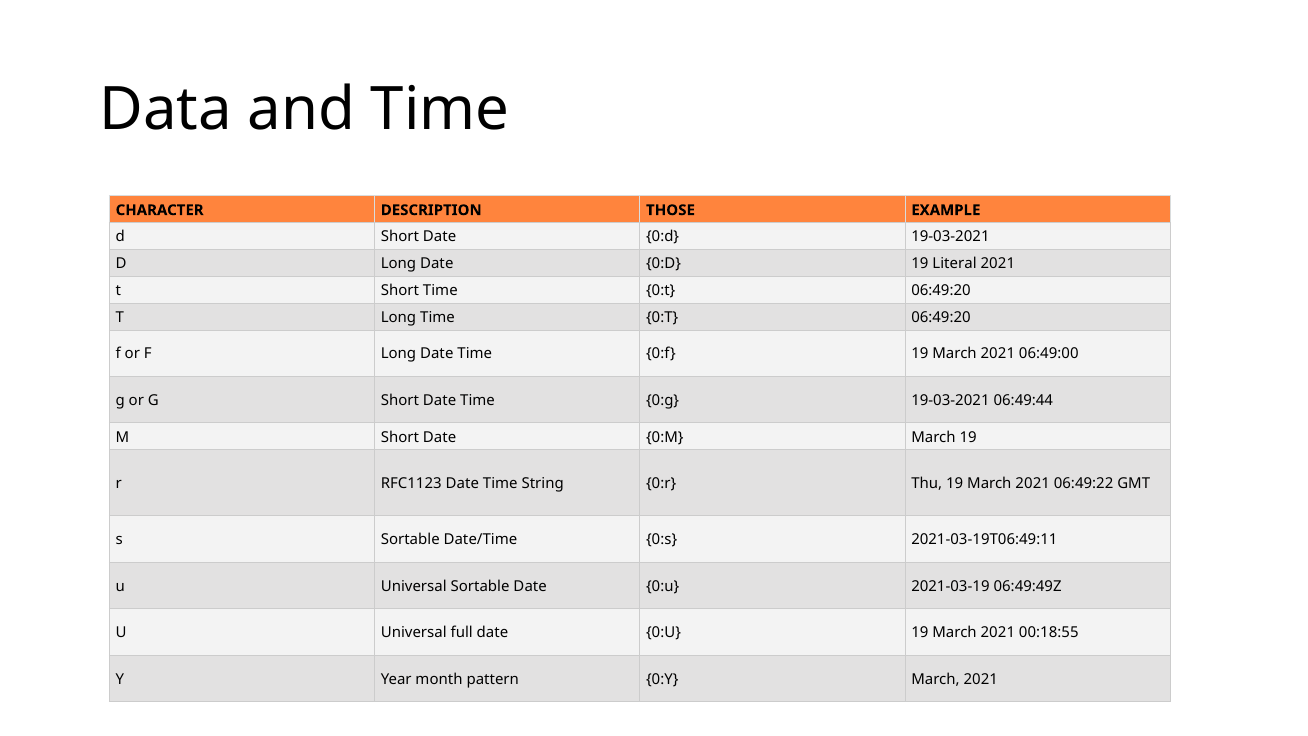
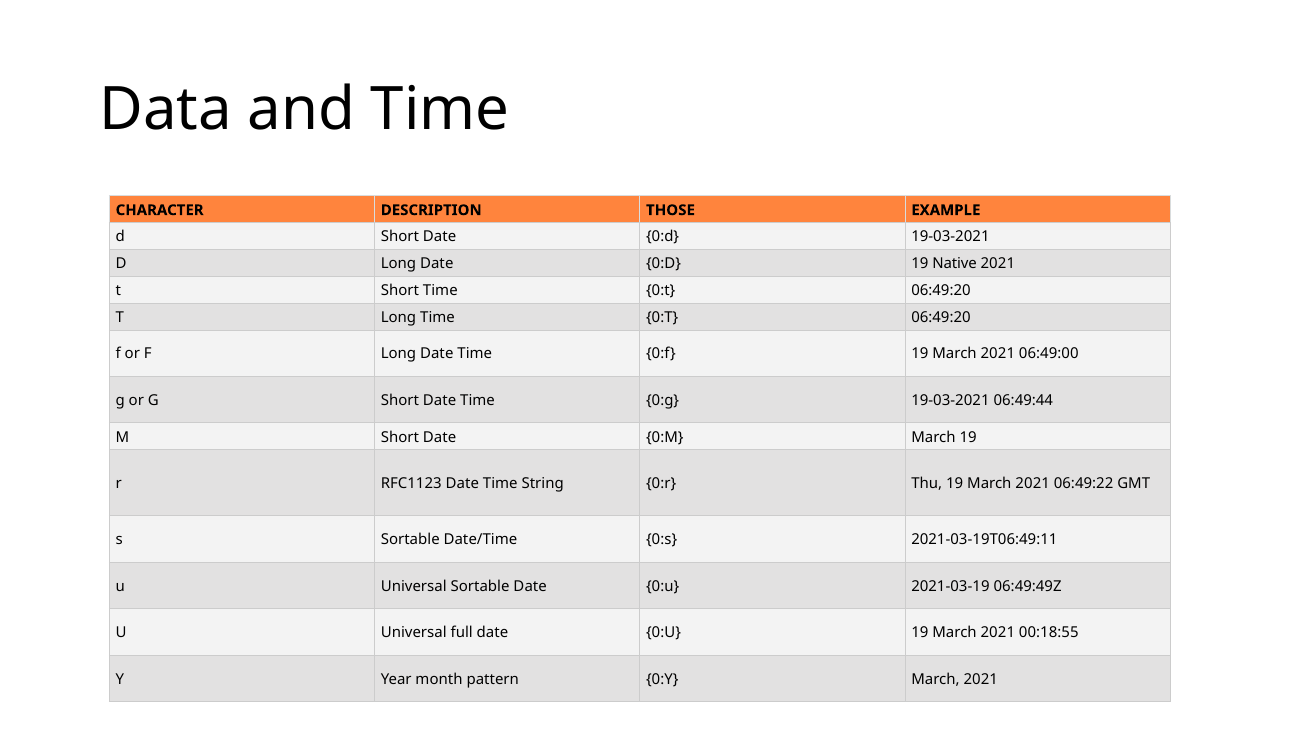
Literal: Literal -> Native (955, 264)
